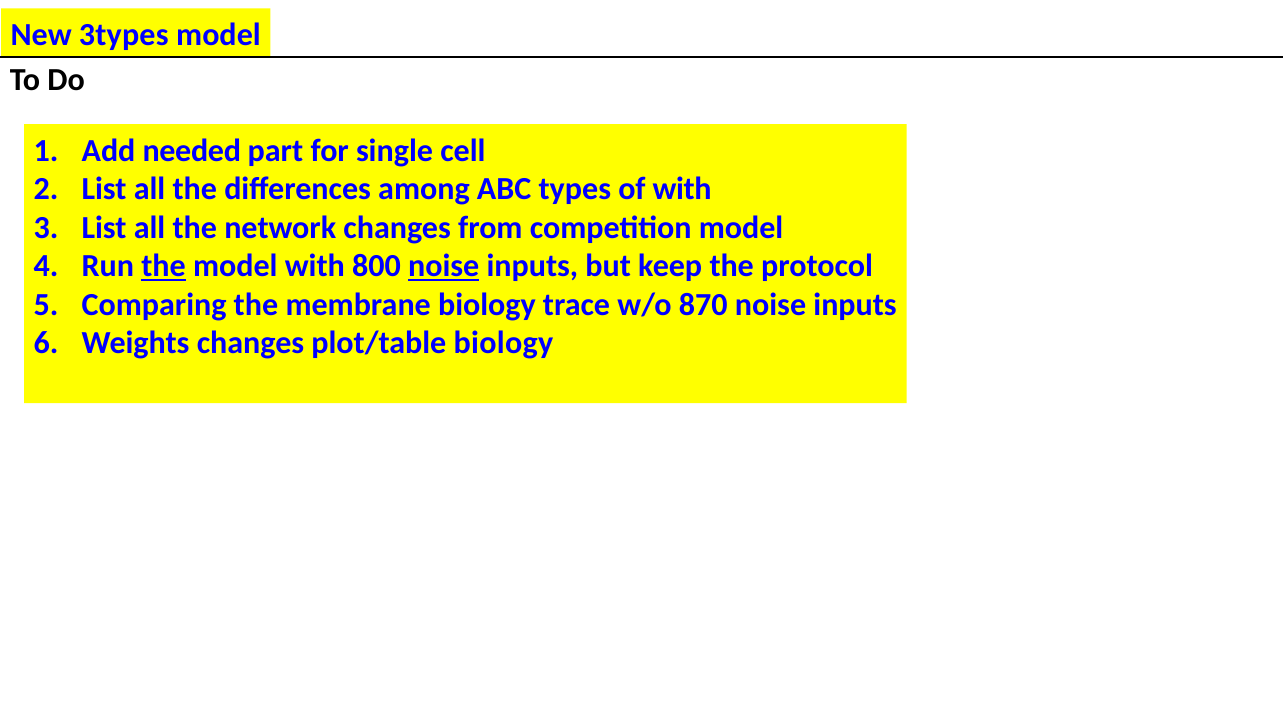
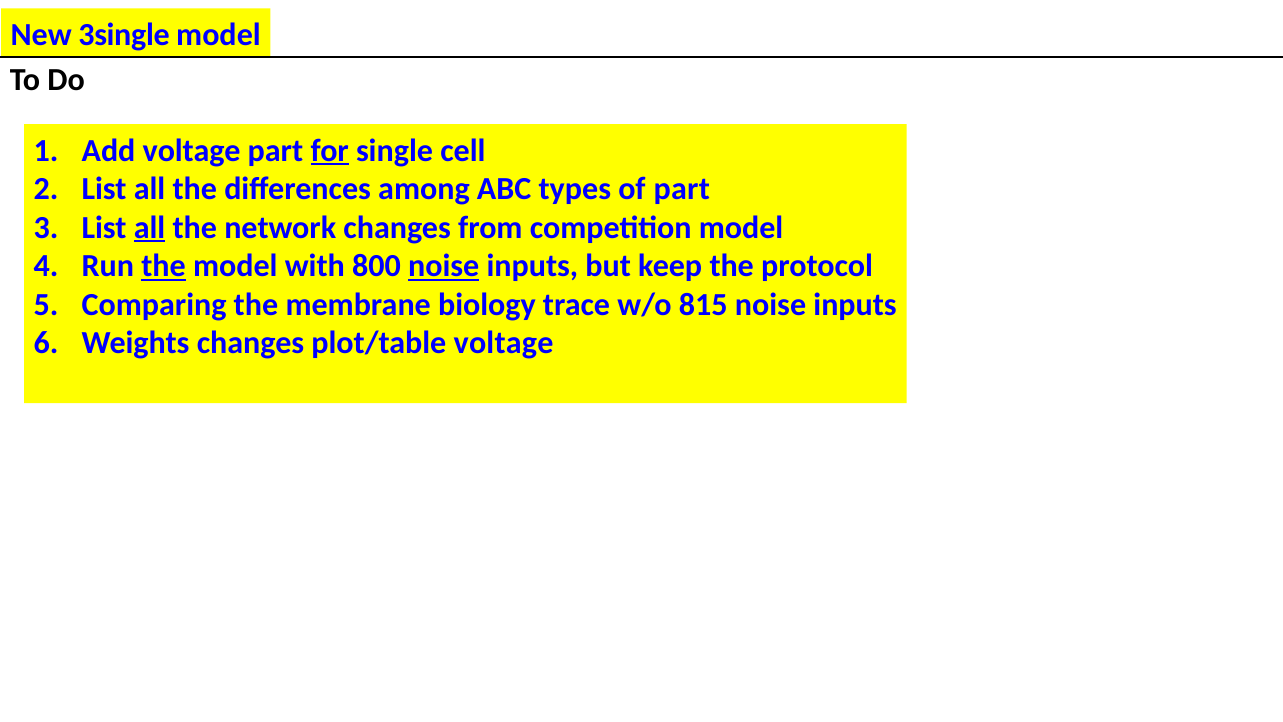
3types: 3types -> 3single (124, 35)
Add needed: needed -> voltage (192, 150)
for underline: none -> present (330, 150)
of with: with -> part (682, 189)
all underline: none -> present (150, 227)
870: 870 -> 815 (703, 304)
plot/table biology: biology -> voltage (504, 343)
